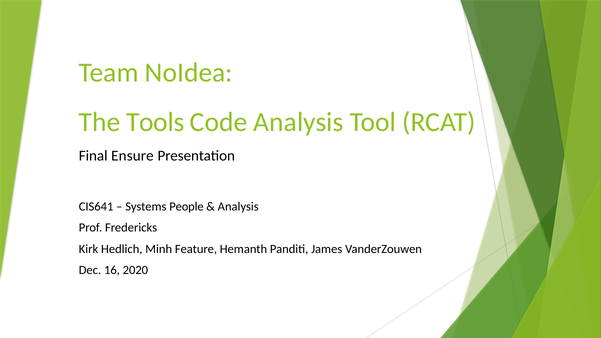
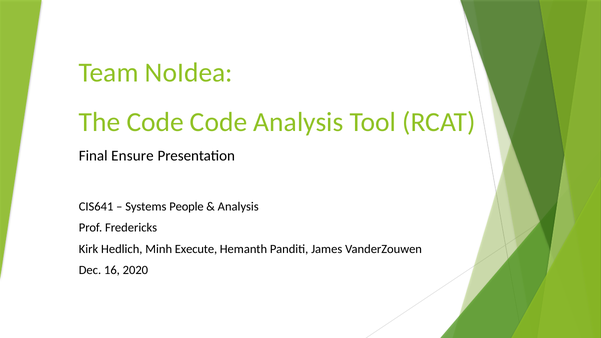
The Tools: Tools -> Code (155, 122)
Feature: Feature -> Execute (196, 249)
